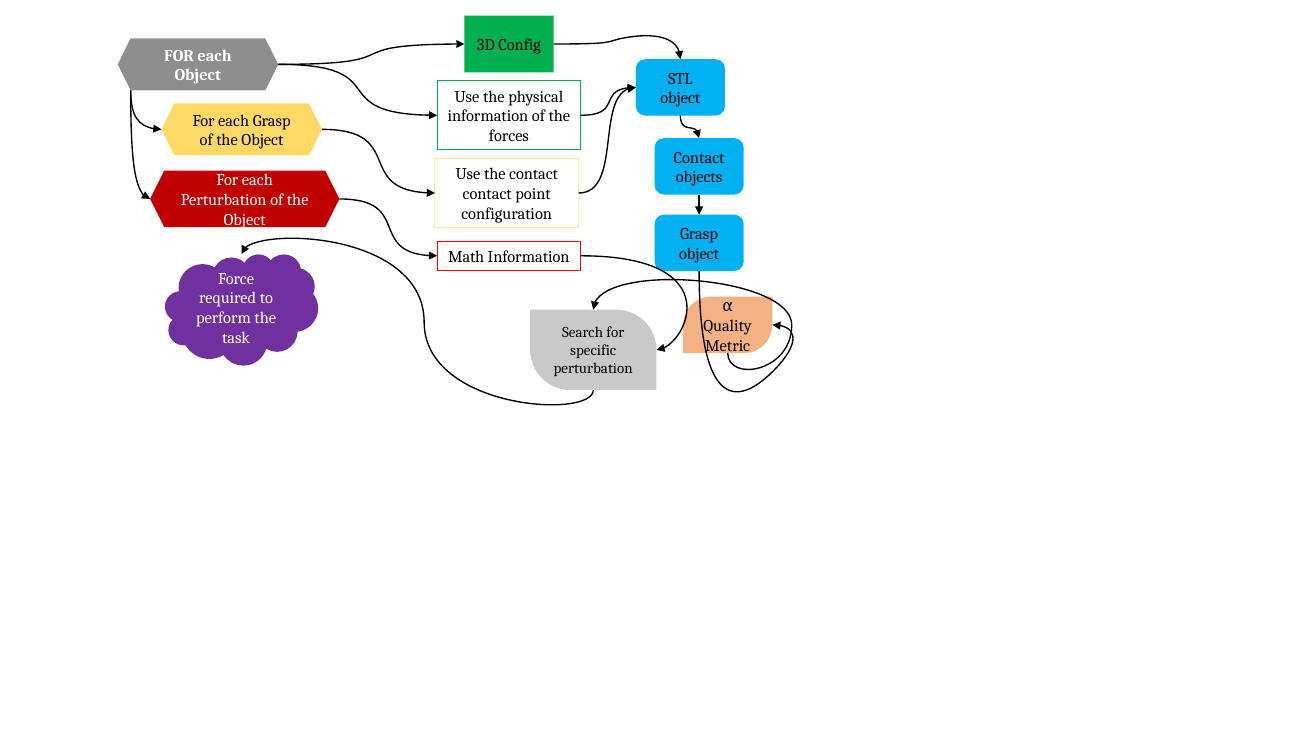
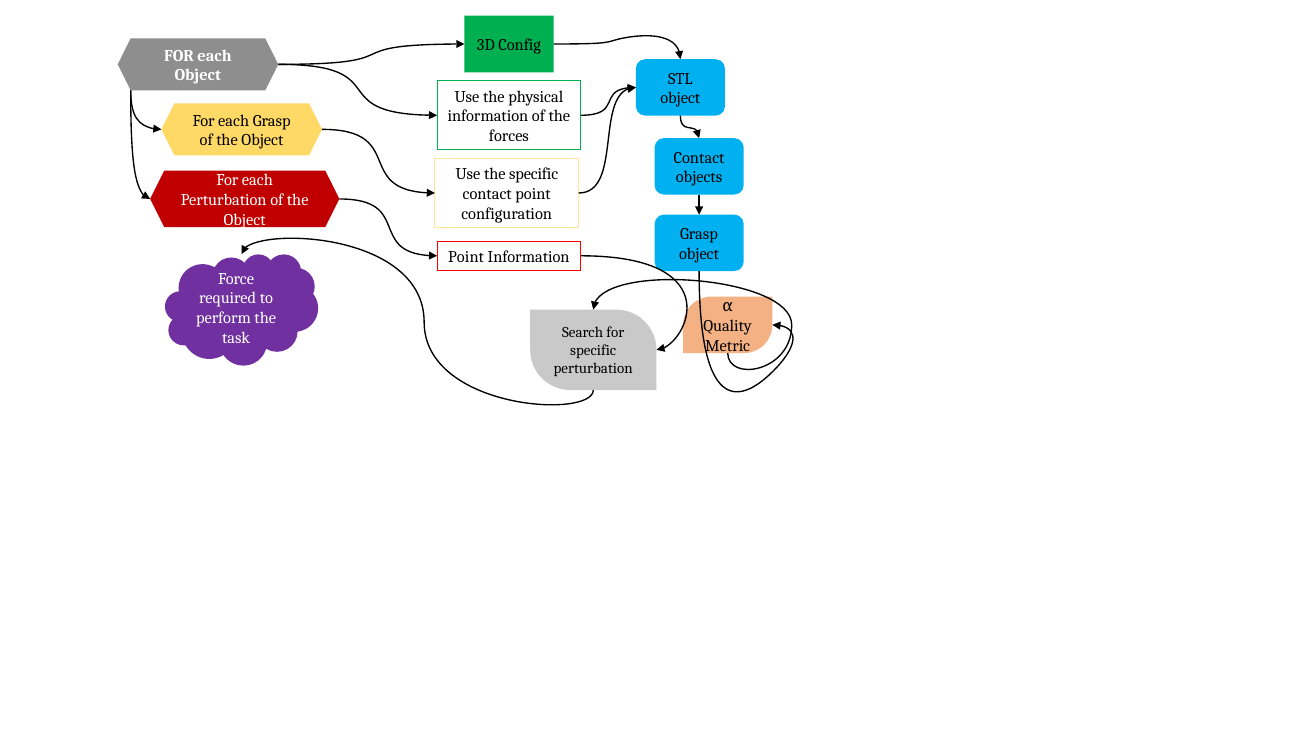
the contact: contact -> specific (534, 174)
Math: Math -> Point (466, 257)
